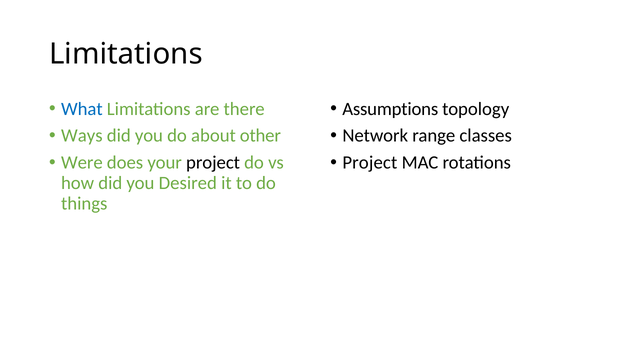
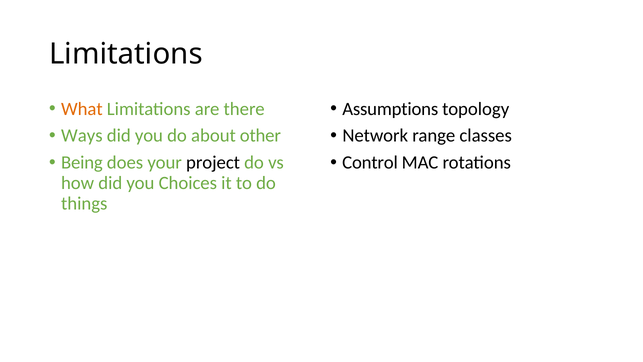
What colour: blue -> orange (82, 109)
Were: Were -> Being (82, 163)
Project: Project -> Control (370, 163)
Desired: Desired -> Choices (188, 183)
